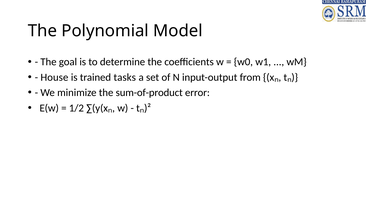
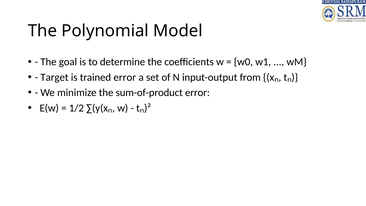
House: House -> Target (54, 77)
trained tasks: tasks -> error (125, 77)
